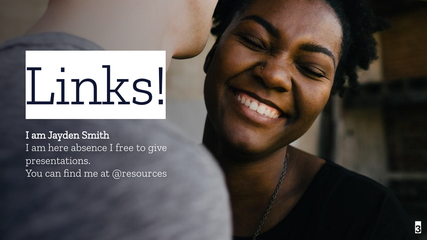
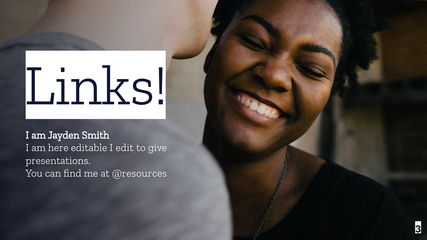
absence: absence -> editable (89, 148)
free: free -> edit (125, 148)
